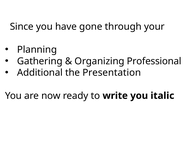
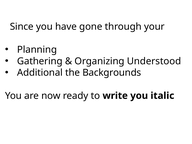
Professional: Professional -> Understood (154, 61)
Presentation: Presentation -> Backgrounds (112, 73)
